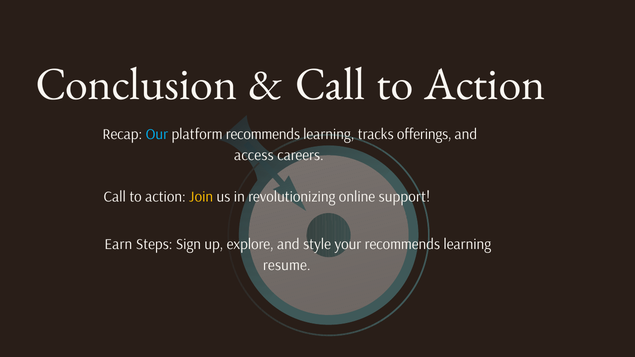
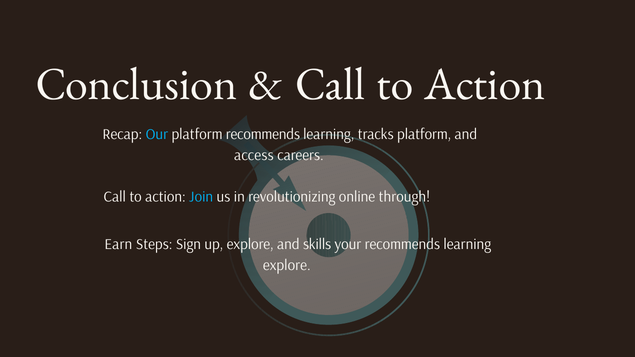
tracks offerings: offerings -> platform (424, 134)
Join colour: yellow -> light blue (201, 197)
support: support -> through (404, 197)
style: style -> skills (317, 245)
resume: resume -> explore (287, 265)
